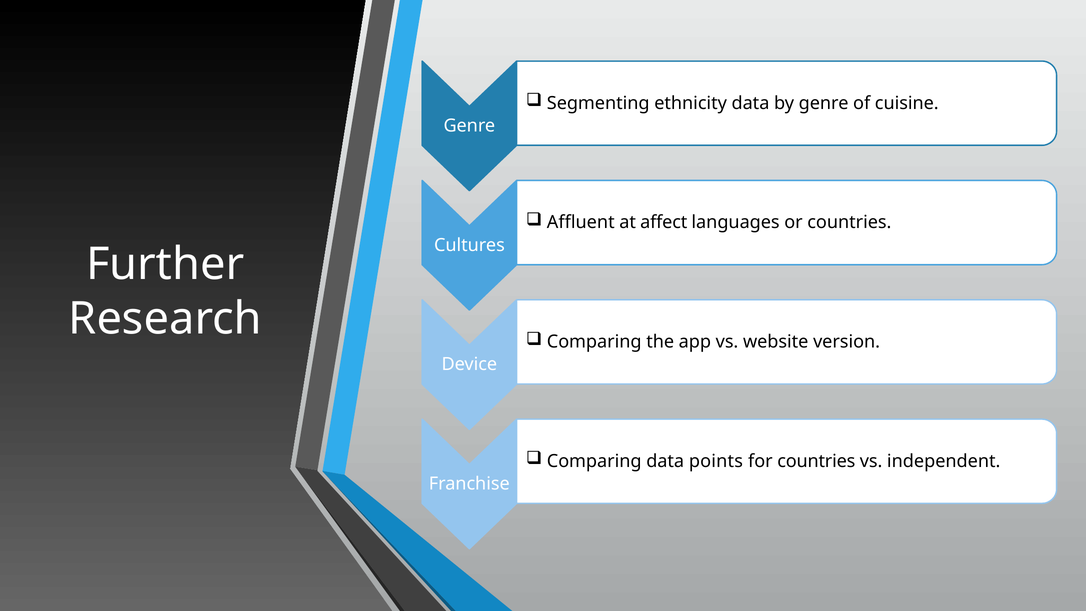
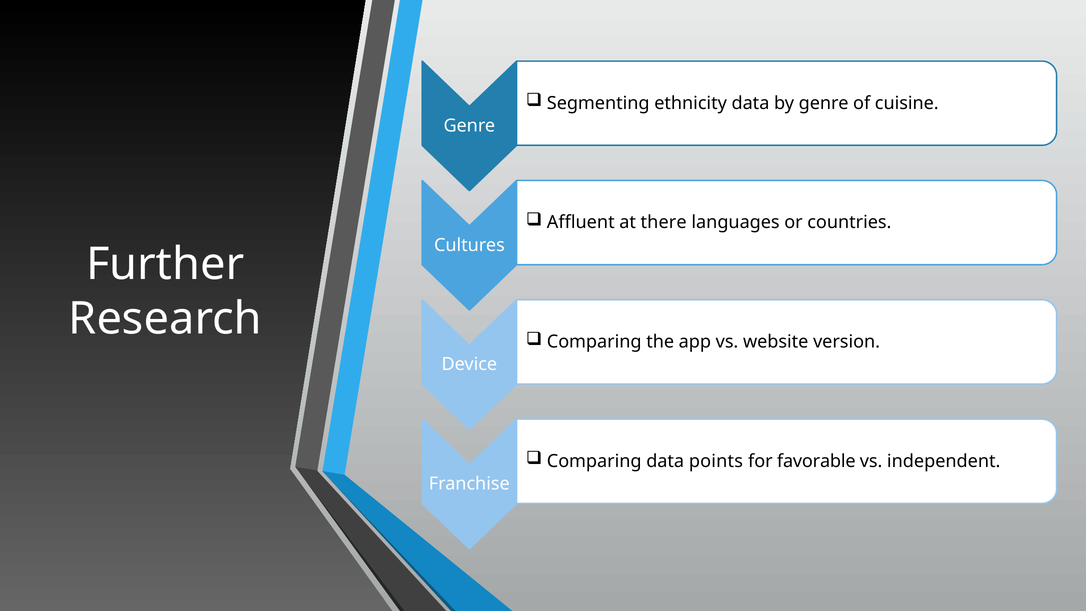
affect: affect -> there (664, 222)
for countries: countries -> favorable (816, 461)
